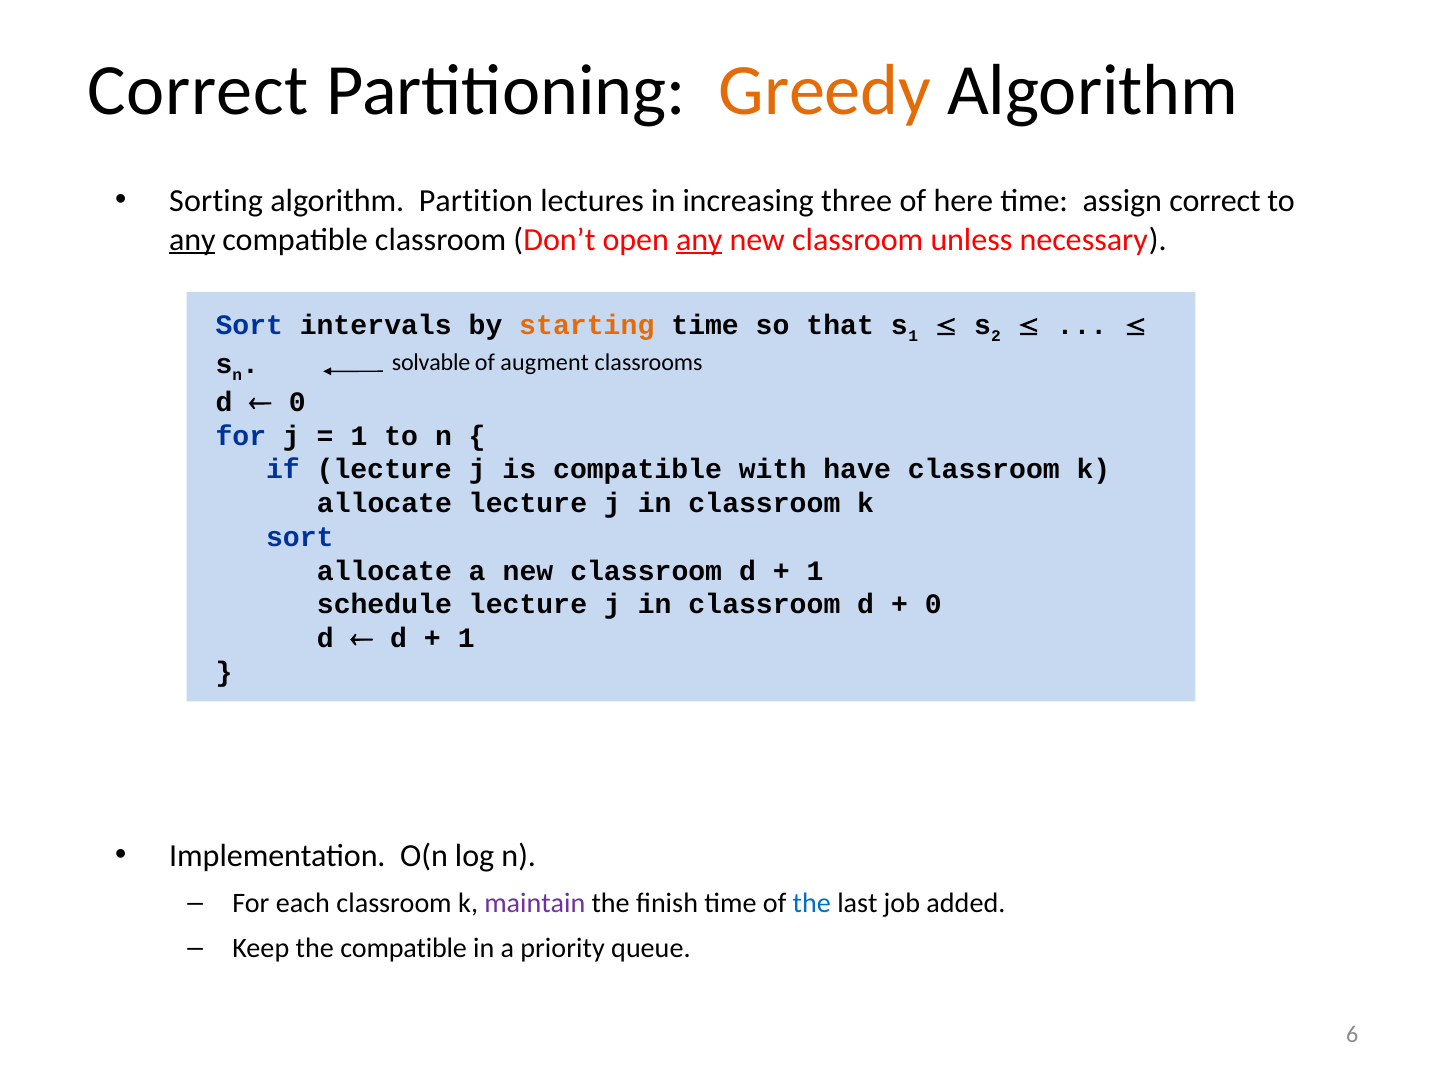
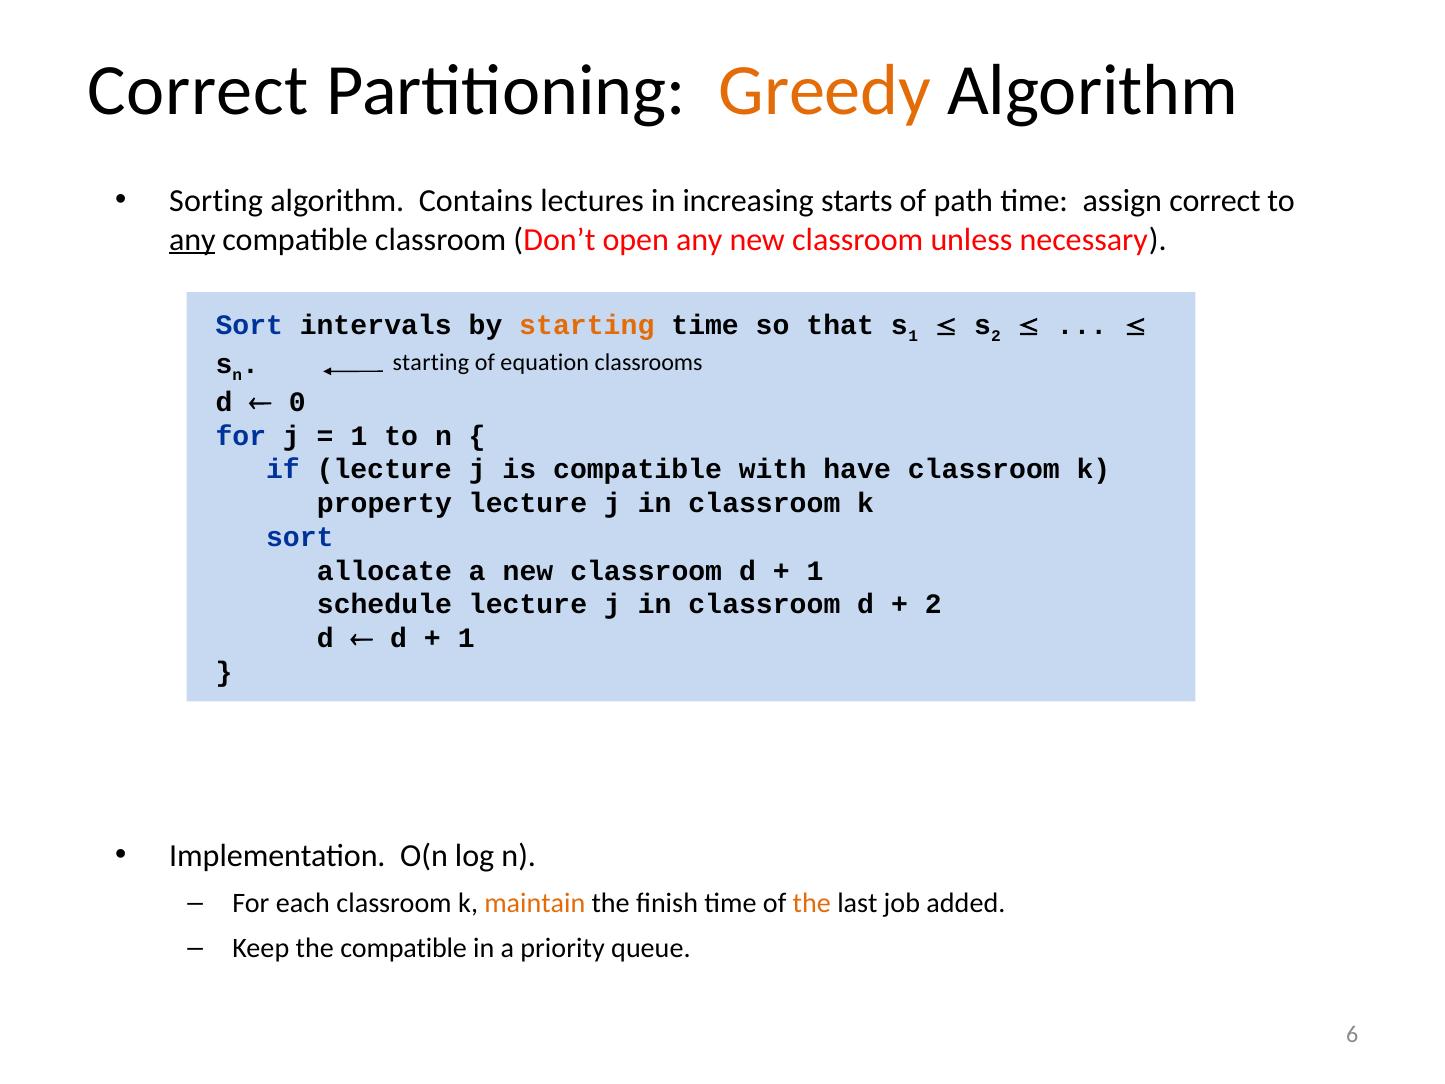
Partition: Partition -> Contains (476, 201)
three: three -> starts (857, 201)
here: here -> path (963, 201)
any underline: present -> none (699, 239)
solvable: solvable -> starting (431, 362)
augment: augment -> equation (545, 362)
allocate: allocate -> property (384, 503)
0: 0 -> 2 (933, 605)
maintain colour: purple -> orange (535, 903)
the colour: blue -> orange (812, 903)
